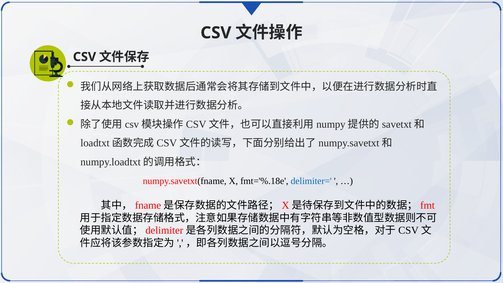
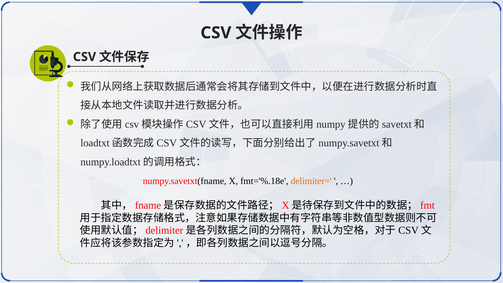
delimiter= colour: blue -> orange (311, 181)
